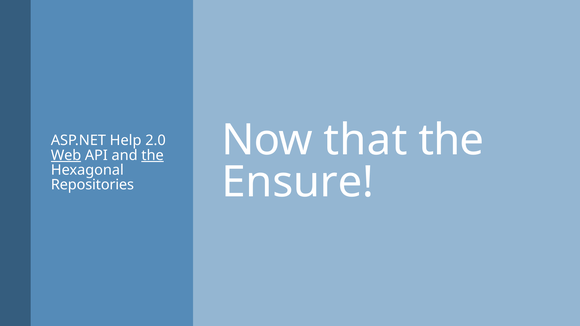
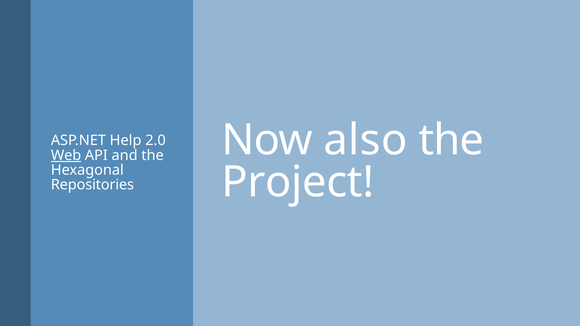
that: that -> also (365, 140)
the underline: present -> none (153, 155)
Ensure: Ensure -> Project (298, 182)
